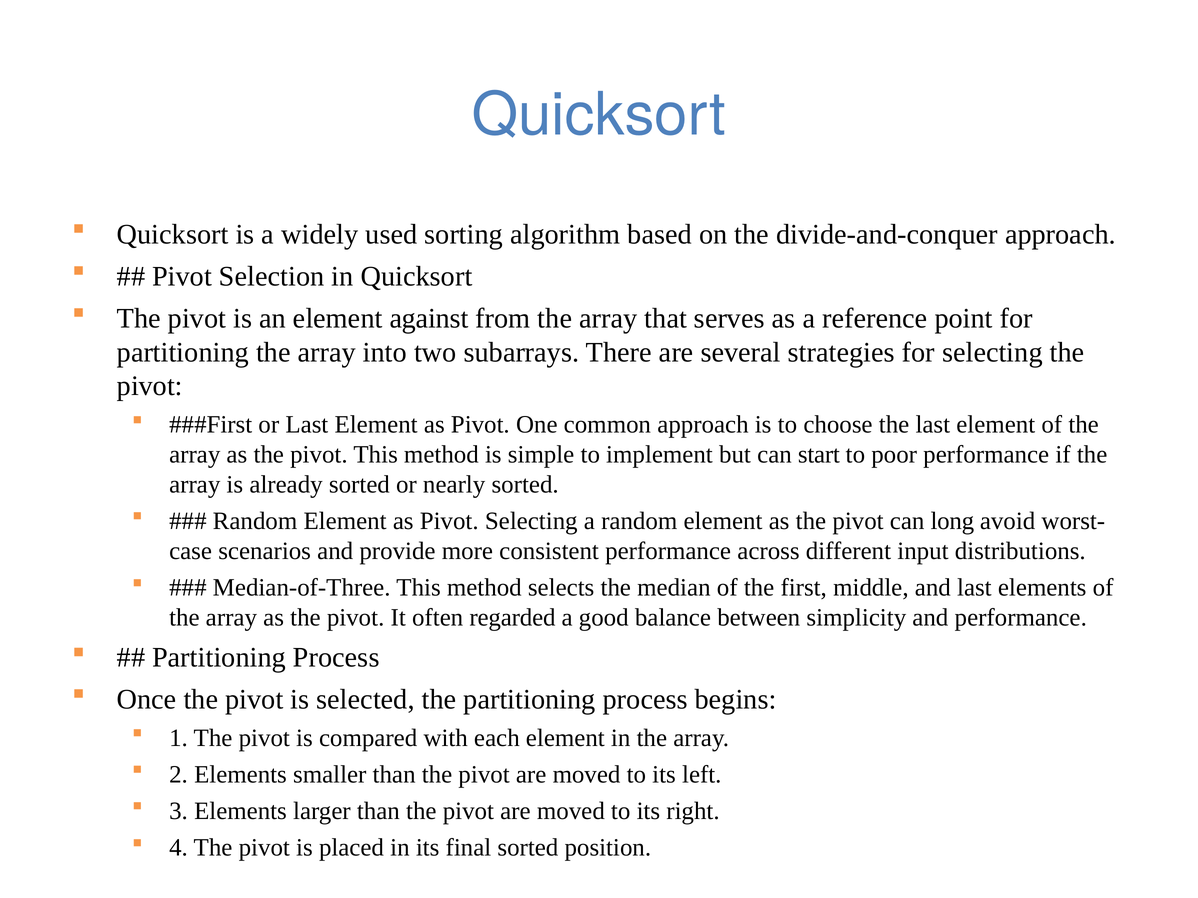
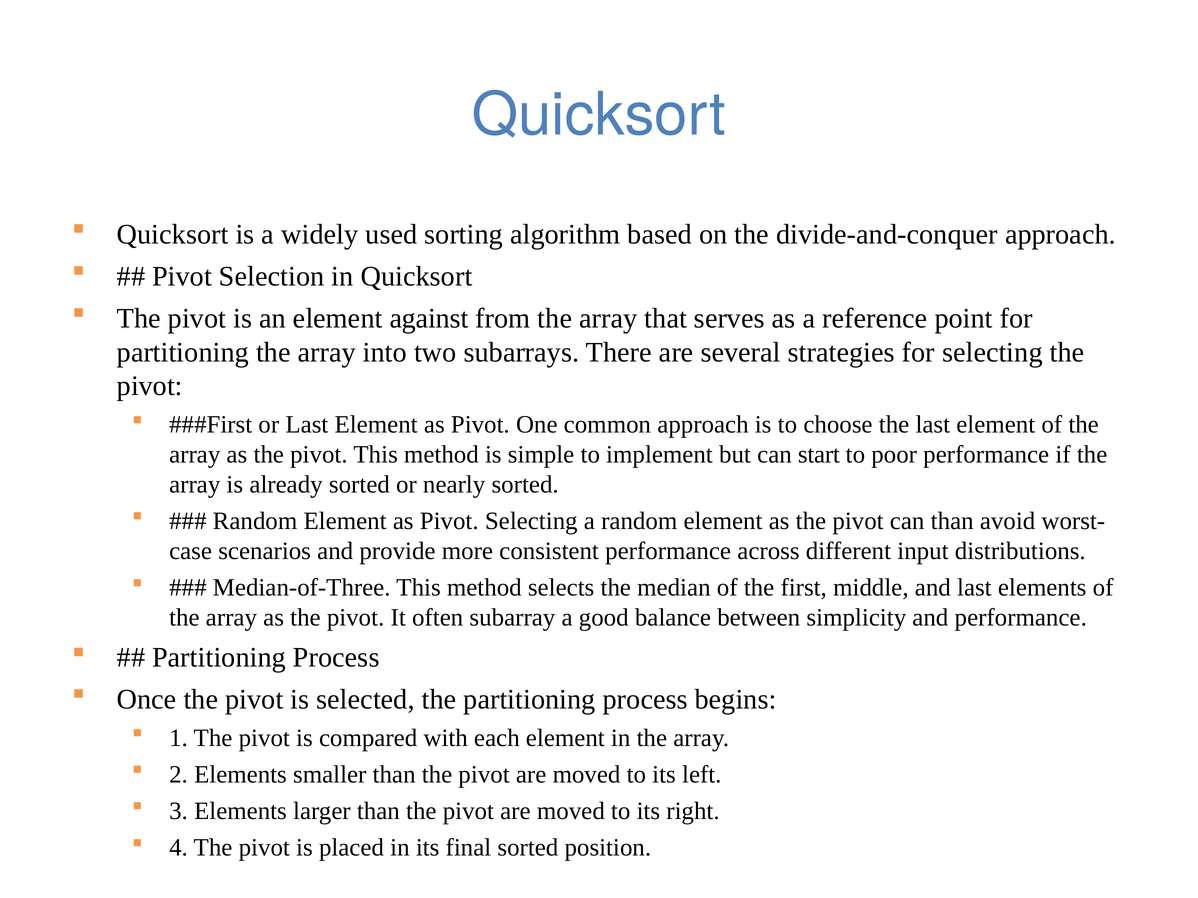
can long: long -> than (952, 521)
regarded: regarded -> subarray (512, 618)
